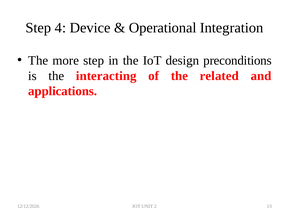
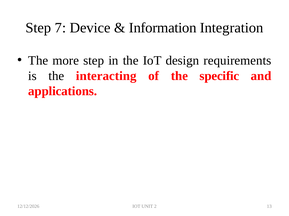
4: 4 -> 7 (60, 28)
Operational: Operational -> Information (163, 28)
preconditions: preconditions -> requirements (237, 61)
related: related -> specific (219, 76)
